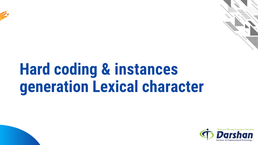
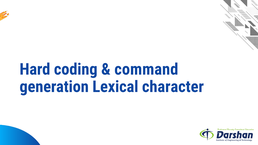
instances: instances -> command (146, 69)
